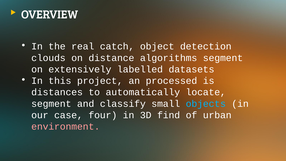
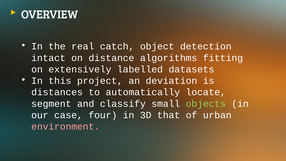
clouds: clouds -> intact (48, 58)
algorithms segment: segment -> fitting (223, 58)
processed: processed -> deviation (171, 81)
objects colour: light blue -> light green (206, 104)
find: find -> that (169, 115)
